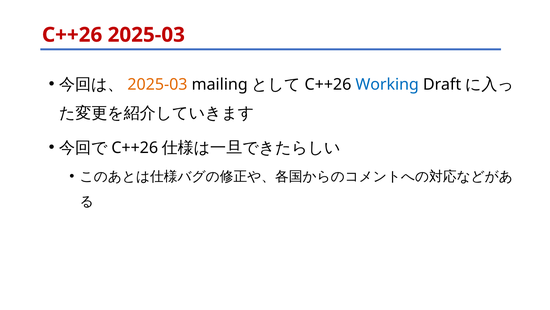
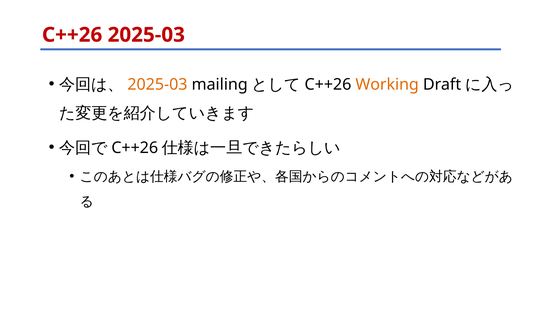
Working colour: blue -> orange (387, 84)
